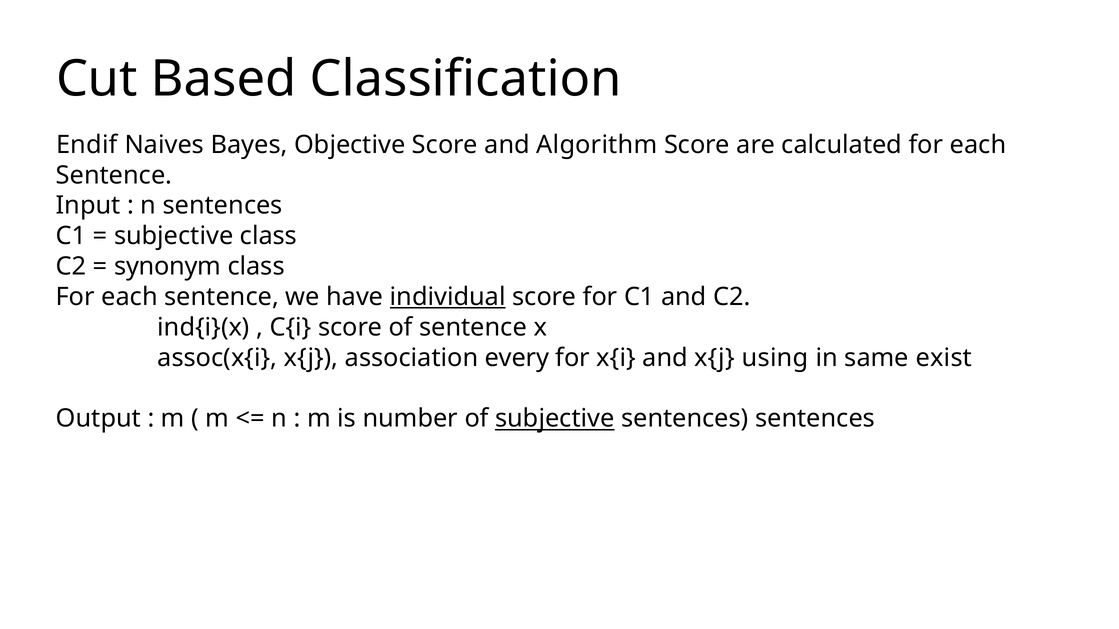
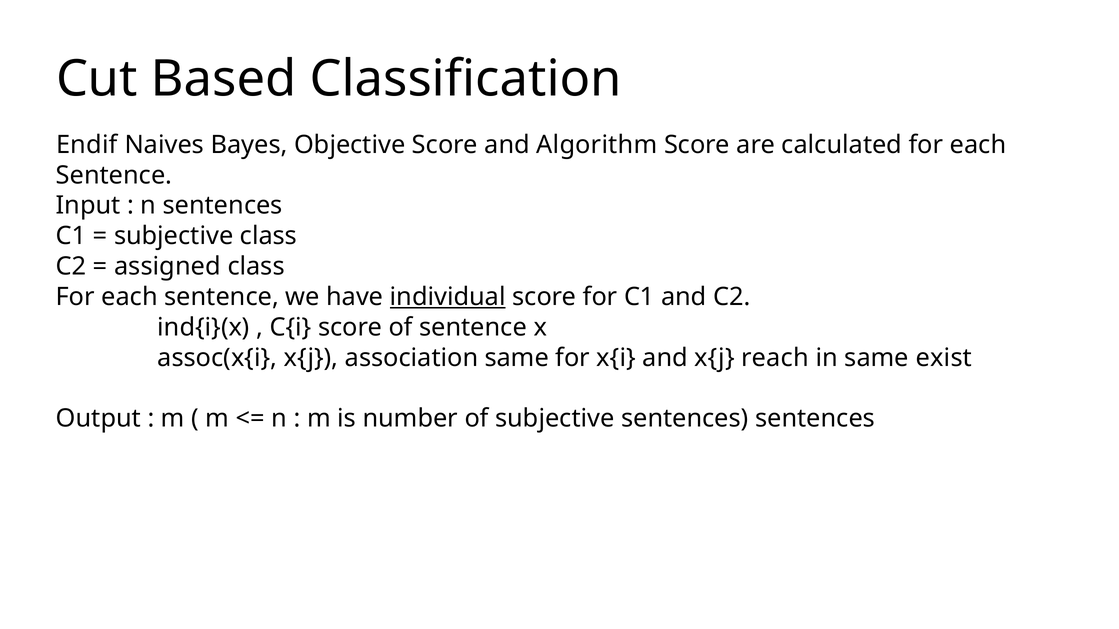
synonym: synonym -> assigned (167, 267)
association every: every -> same (517, 358)
using: using -> reach (775, 358)
subjective underline: present -> none (555, 419)
